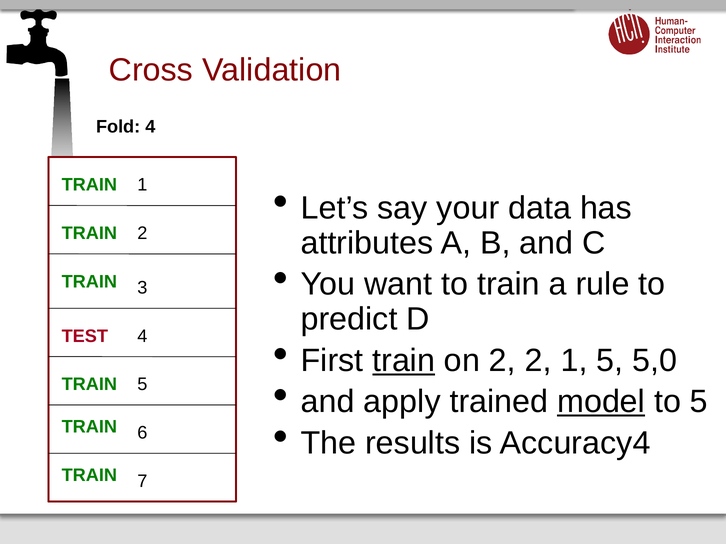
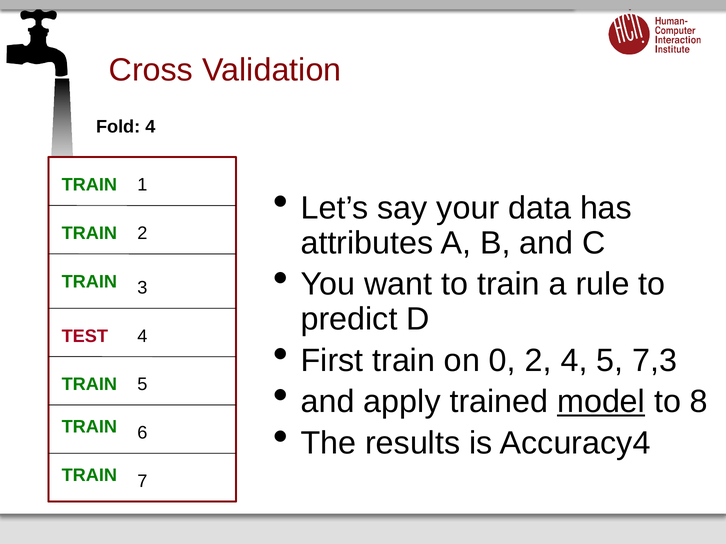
train underline: present -> none (404, 361)
on 2: 2 -> 0 (502, 361)
2 1: 1 -> 4 (574, 361)
5,0: 5,0 -> 7,3 (655, 361)
to 5: 5 -> 8 (699, 402)
